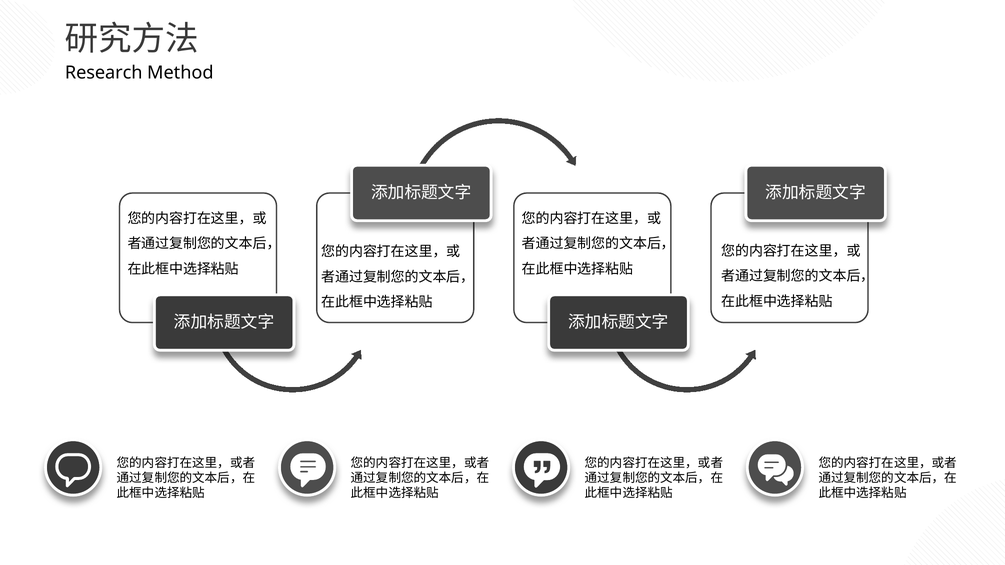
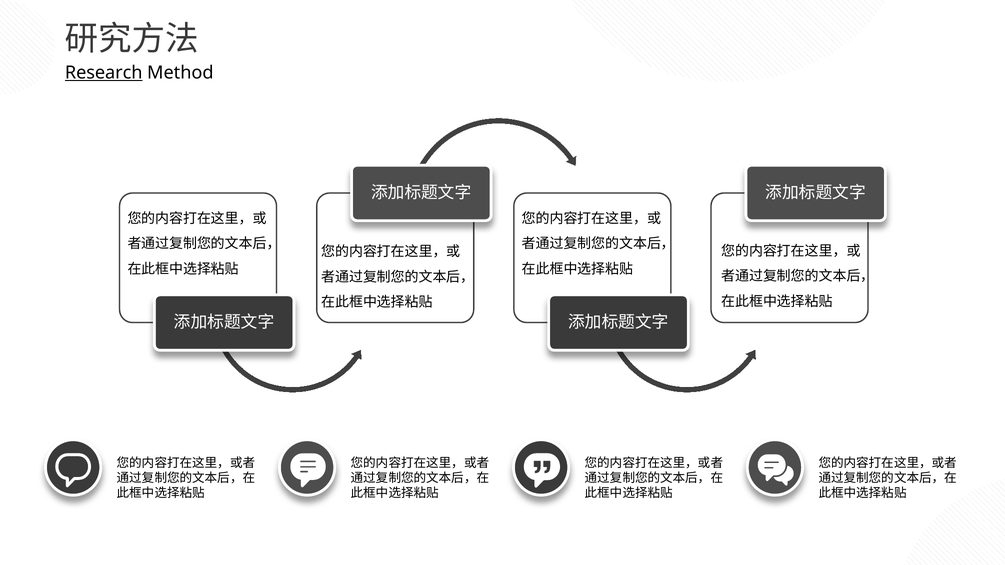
Research underline: none -> present (104, 73)
